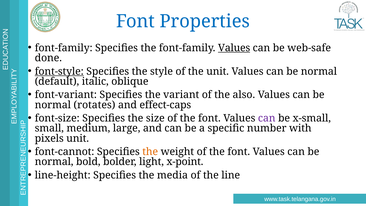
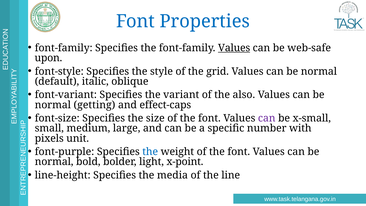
done: done -> upon (48, 58)
font-style underline: present -> none (59, 71)
the unit: unit -> grid (218, 71)
rotates: rotates -> getting (94, 105)
font-cannot: font-cannot -> font-purple (64, 152)
the colour: orange -> blue (150, 152)
